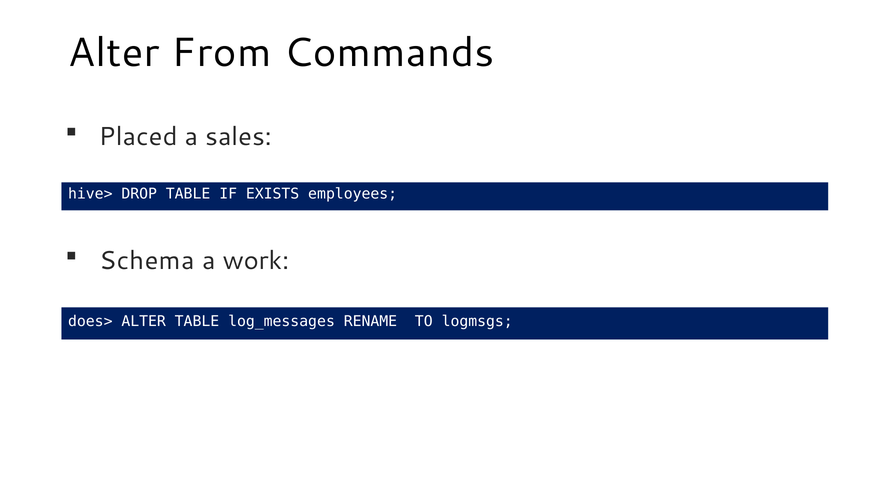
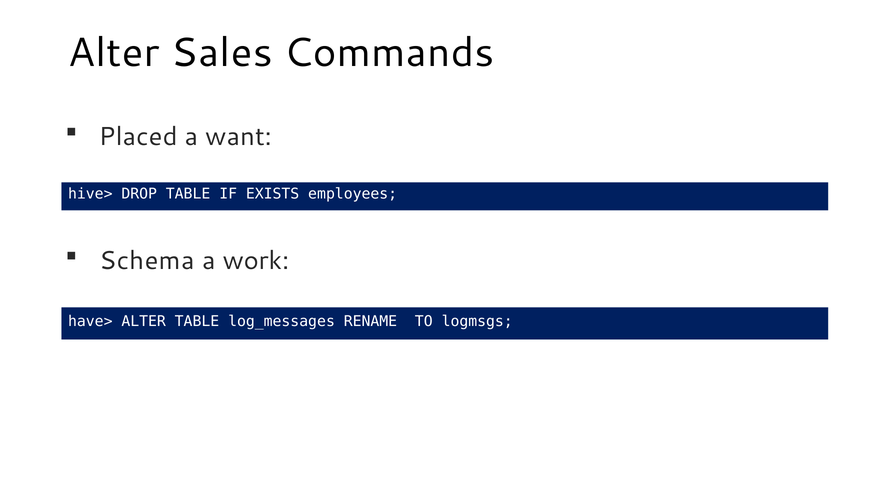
From: From -> Sales (222, 53)
sales: sales -> want (239, 137)
does>: does> -> have> (90, 321)
